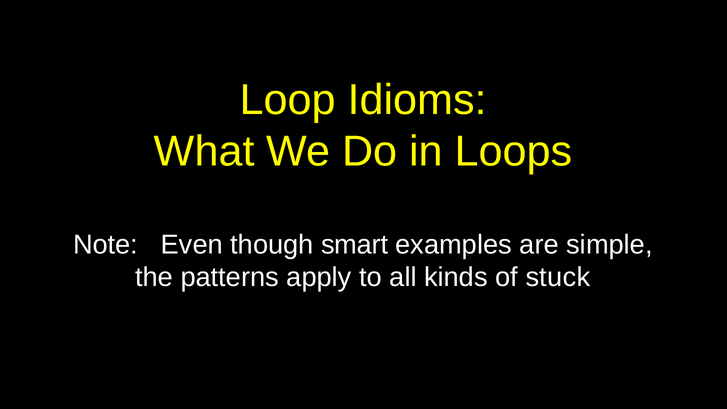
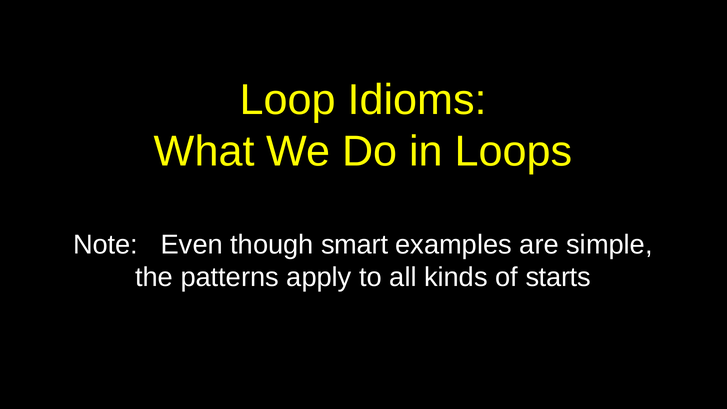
stuck: stuck -> starts (558, 277)
